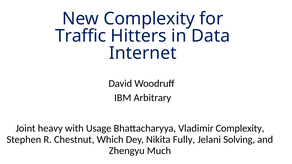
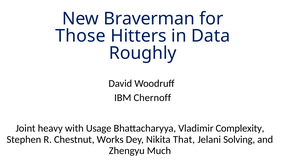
New Complexity: Complexity -> Braverman (149, 19)
Traffic: Traffic -> Those (80, 36)
Internet: Internet -> Roughly (143, 53)
Arbitrary: Arbitrary -> Chernoff (152, 98)
Which: Which -> Works (110, 140)
Fully: Fully -> That (184, 140)
